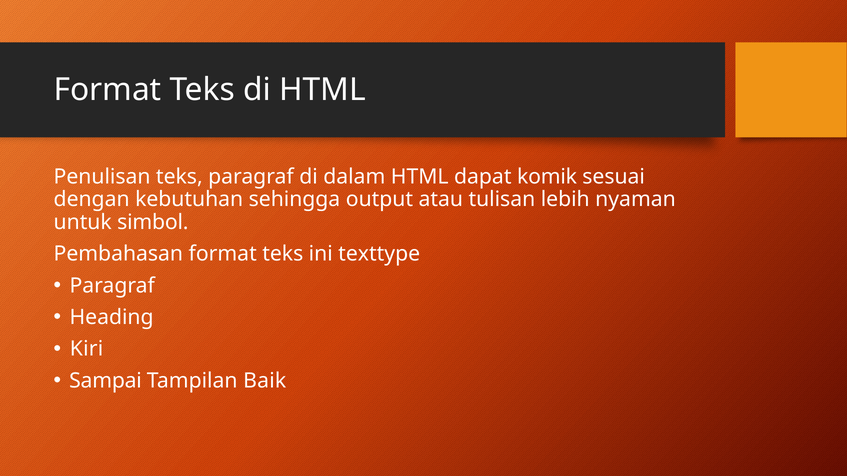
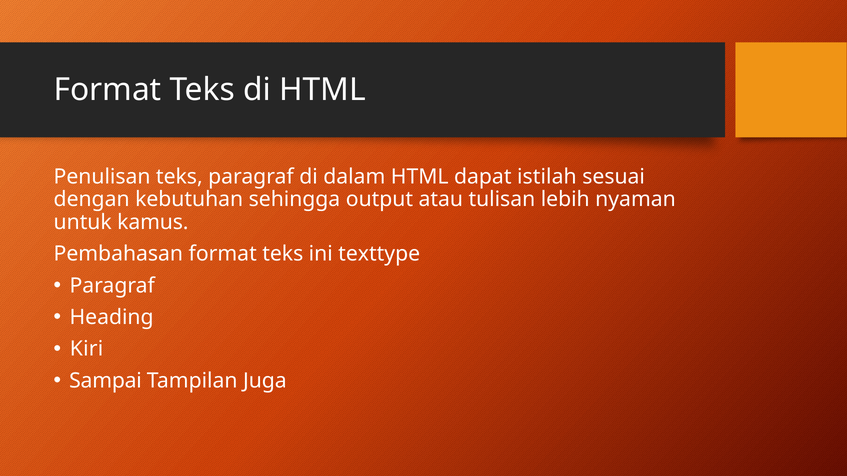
komik: komik -> istilah (547, 177)
simbol: simbol -> kamus (153, 223)
Baik: Baik -> Juga (265, 381)
